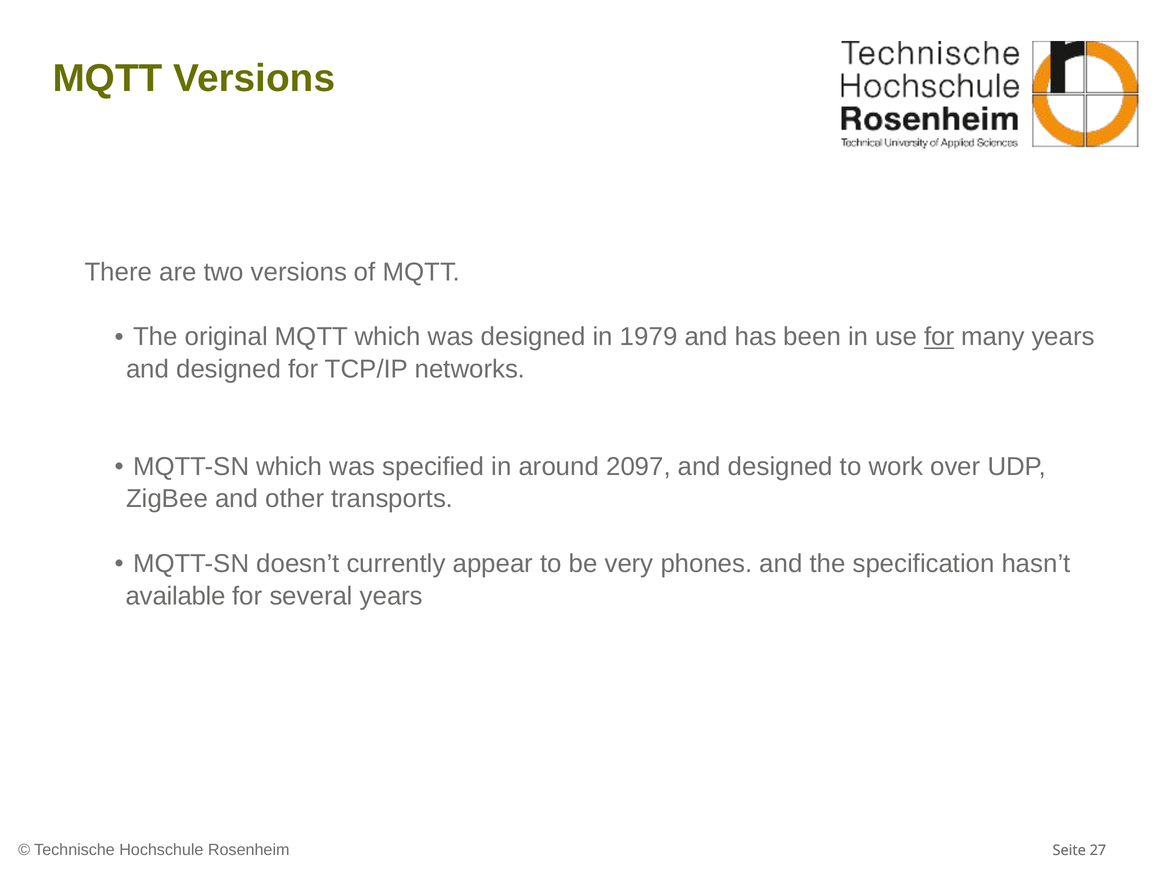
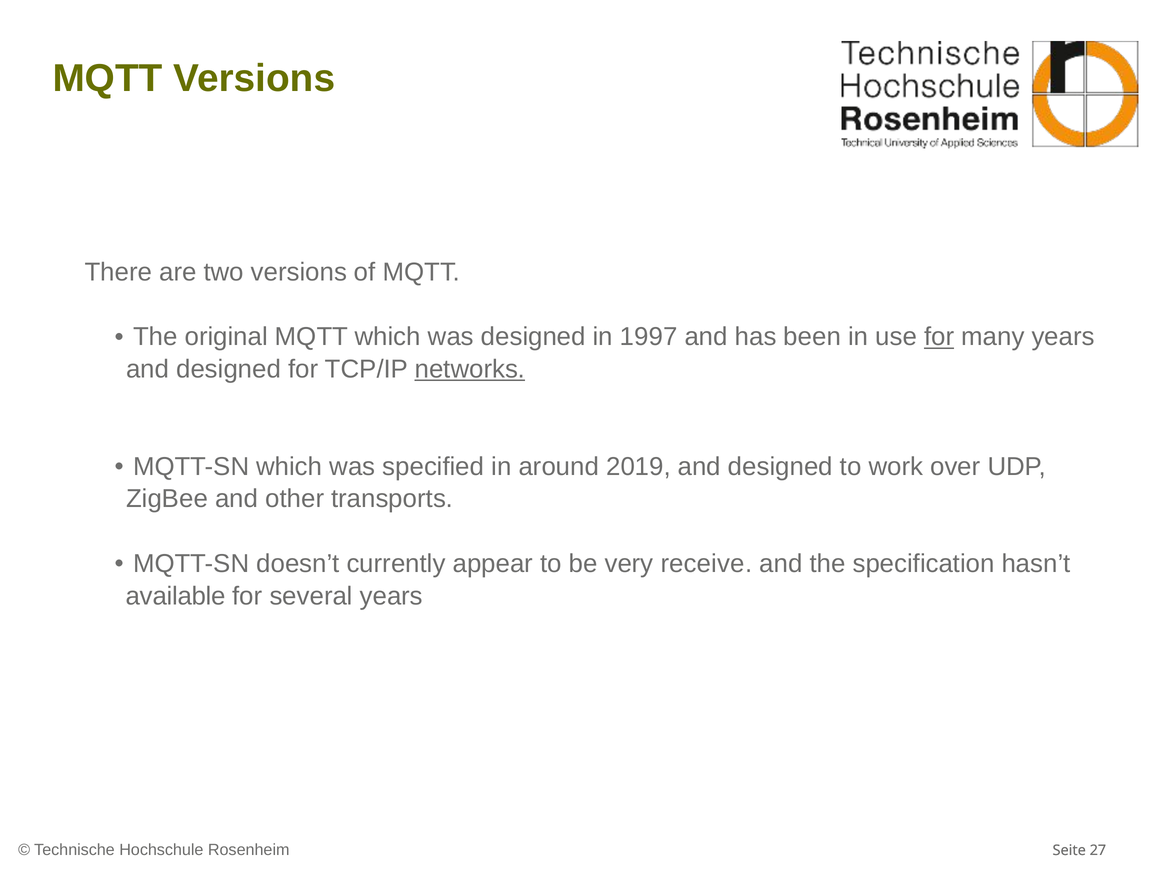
1979: 1979 -> 1997 (649, 337)
networks underline: none -> present (470, 369)
2097: 2097 -> 2019 (638, 466)
phones: phones -> receive (706, 564)
